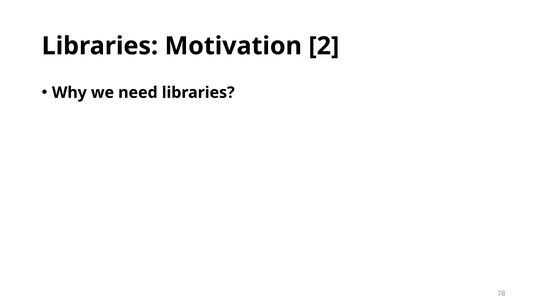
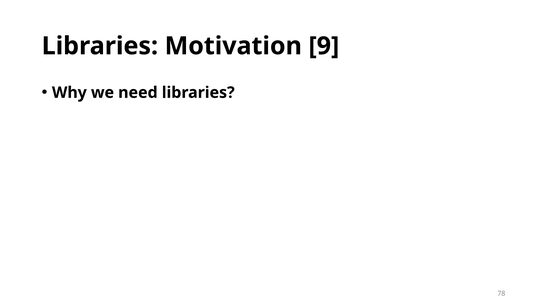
2: 2 -> 9 (324, 46)
